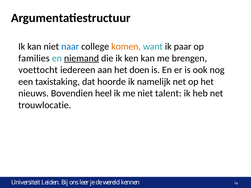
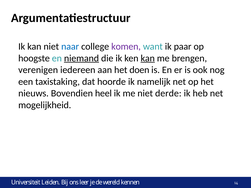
komen colour: orange -> purple (126, 47)
families: families -> hoogste (34, 58)
kan underline: none -> present (148, 58)
voettocht: voettocht -> verenigen (38, 70)
talent: talent -> derde (168, 93)
trouwlocatie: trouwlocatie -> mogelijkheid (45, 105)
